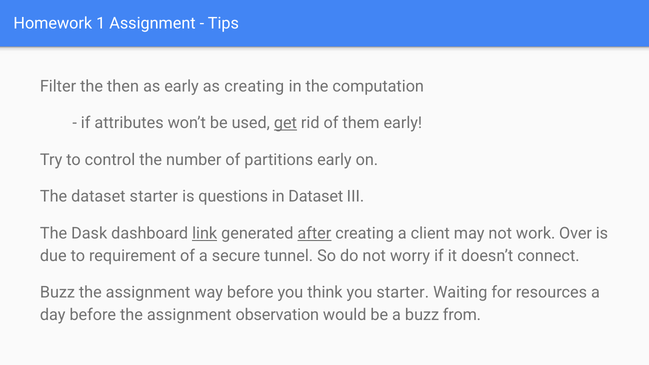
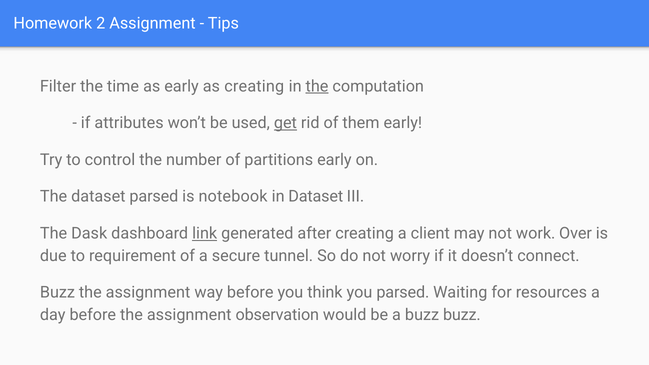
1: 1 -> 2 (101, 24)
then: then -> time (123, 86)
the underline: none -> present (317, 86)
dataset starter: starter -> parsed (154, 197)
questions: questions -> notebook (233, 197)
after underline: present -> none (314, 233)
you starter: starter -> parsed (403, 293)
buzz from: from -> buzz (462, 315)
